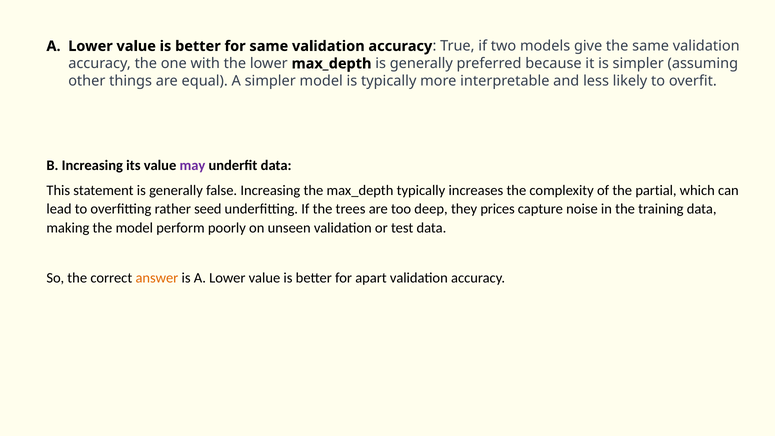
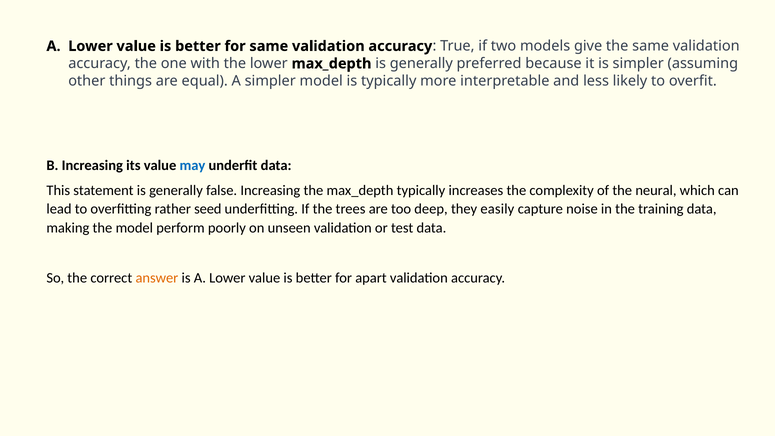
may colour: purple -> blue (192, 165)
partial: partial -> neural (656, 191)
prices: prices -> easily (497, 209)
